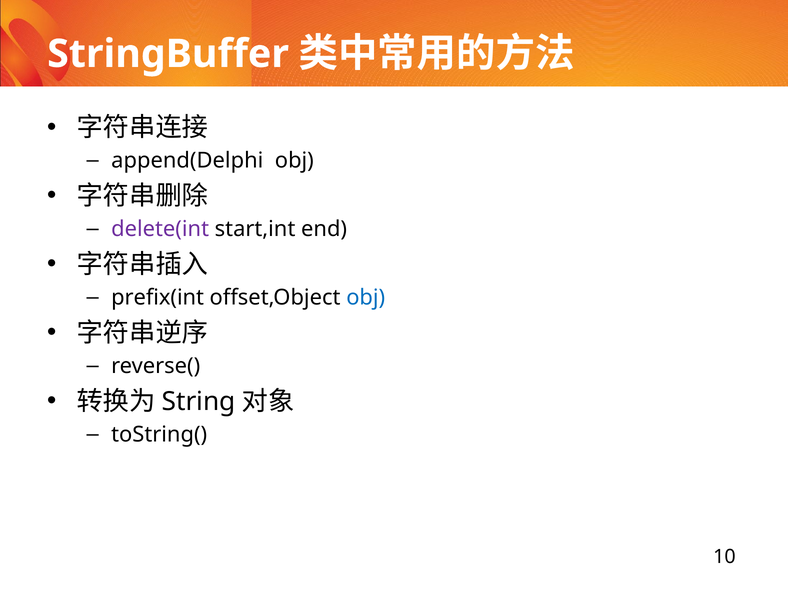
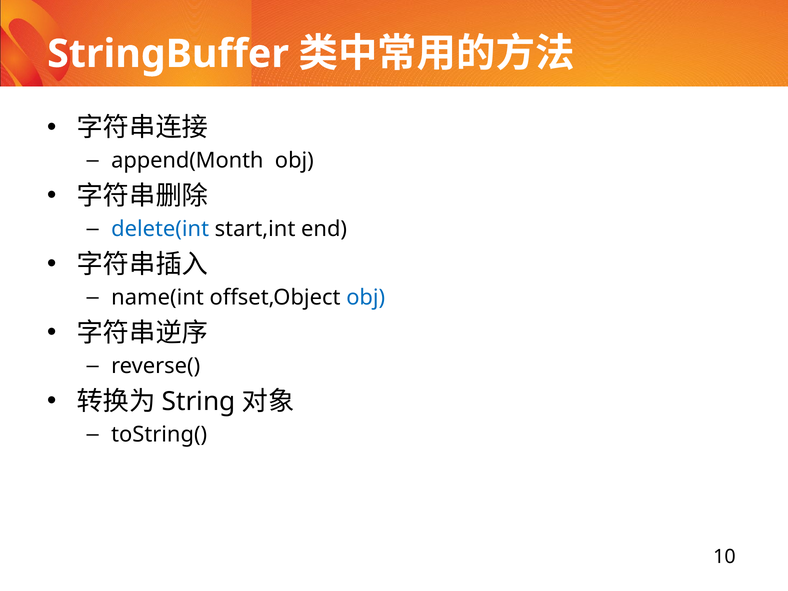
append(Delphi: append(Delphi -> append(Month (187, 161)
delete(int colour: purple -> blue (160, 229)
prefix(int: prefix(int -> name(int (158, 298)
